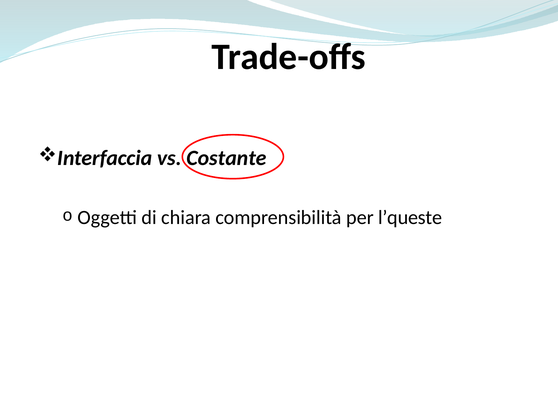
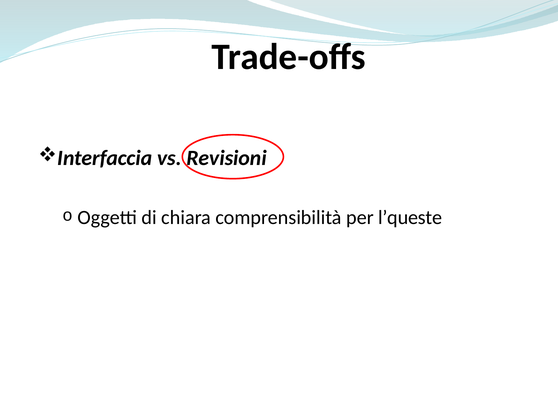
Costante: Costante -> Revisioni (227, 158)
